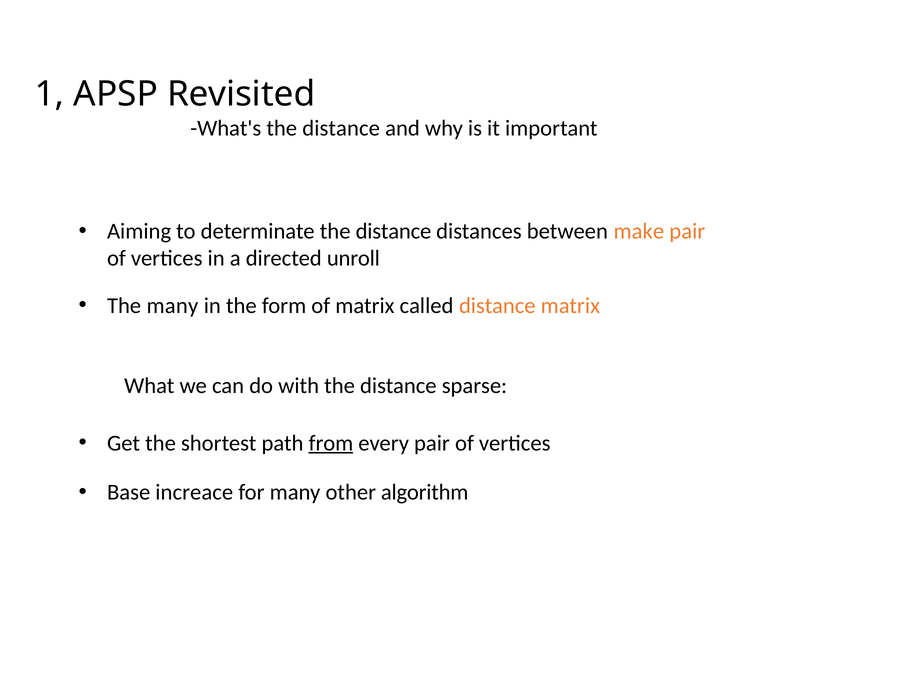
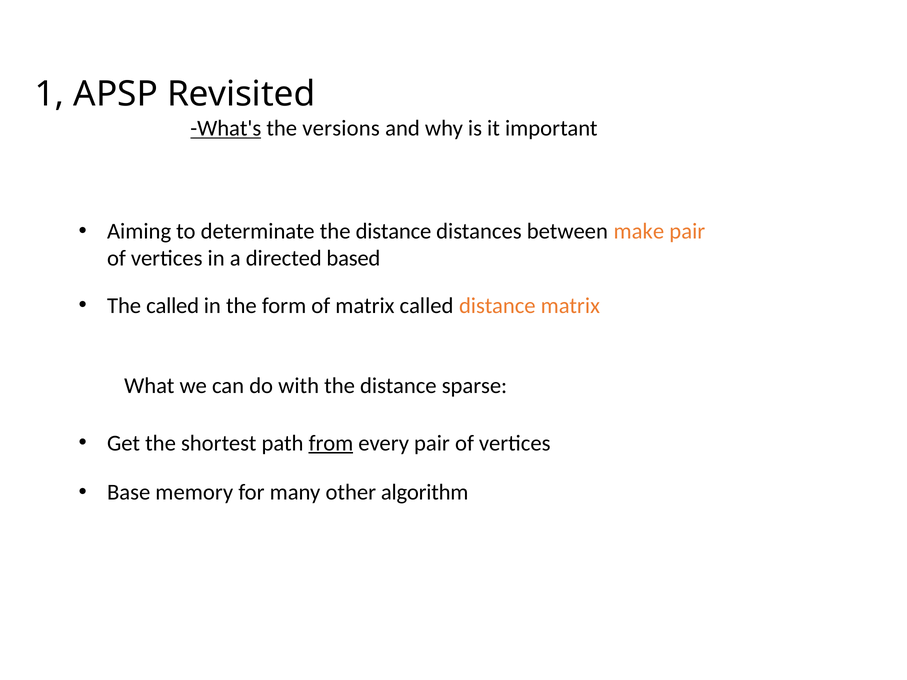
What's underline: none -> present (226, 128)
distance: distance -> versions (341, 128)
unroll: unroll -> based (353, 259)
The many: many -> called (173, 306)
increace: increace -> memory (194, 493)
